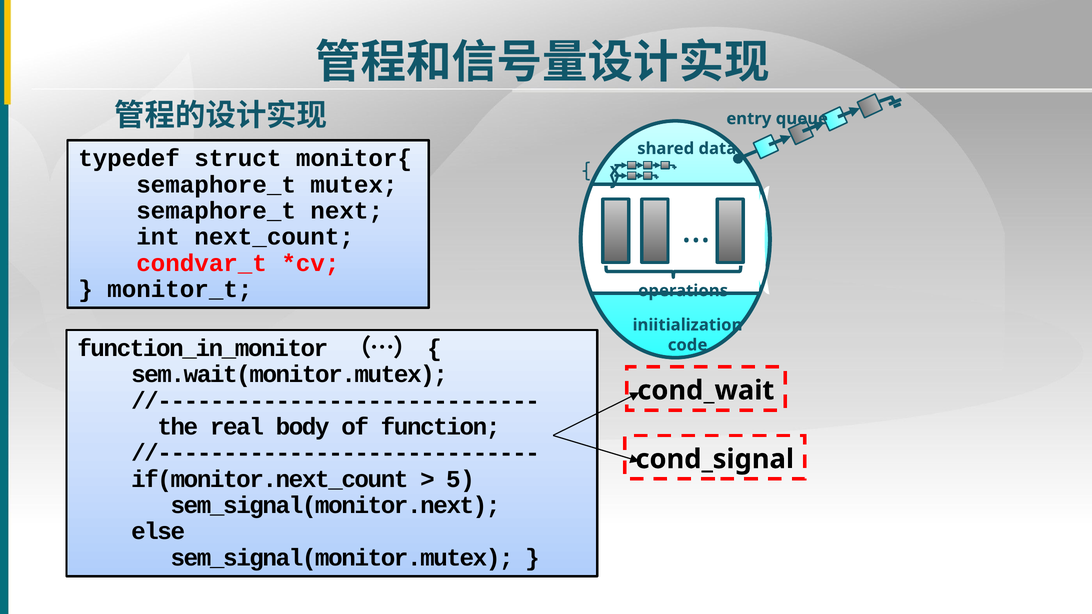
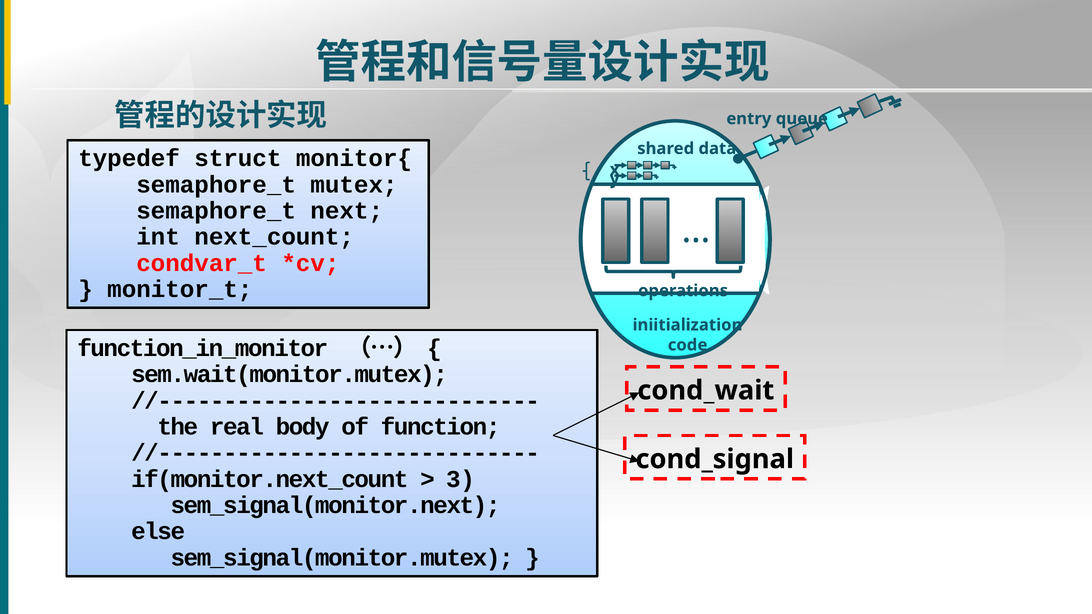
5: 5 -> 3 (460, 479)
